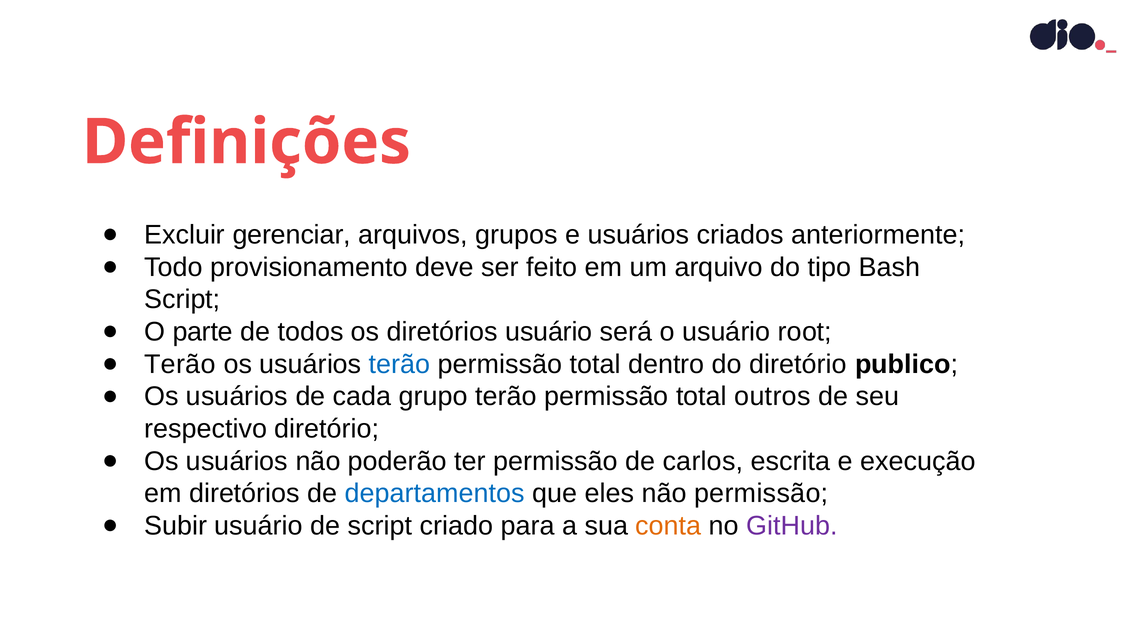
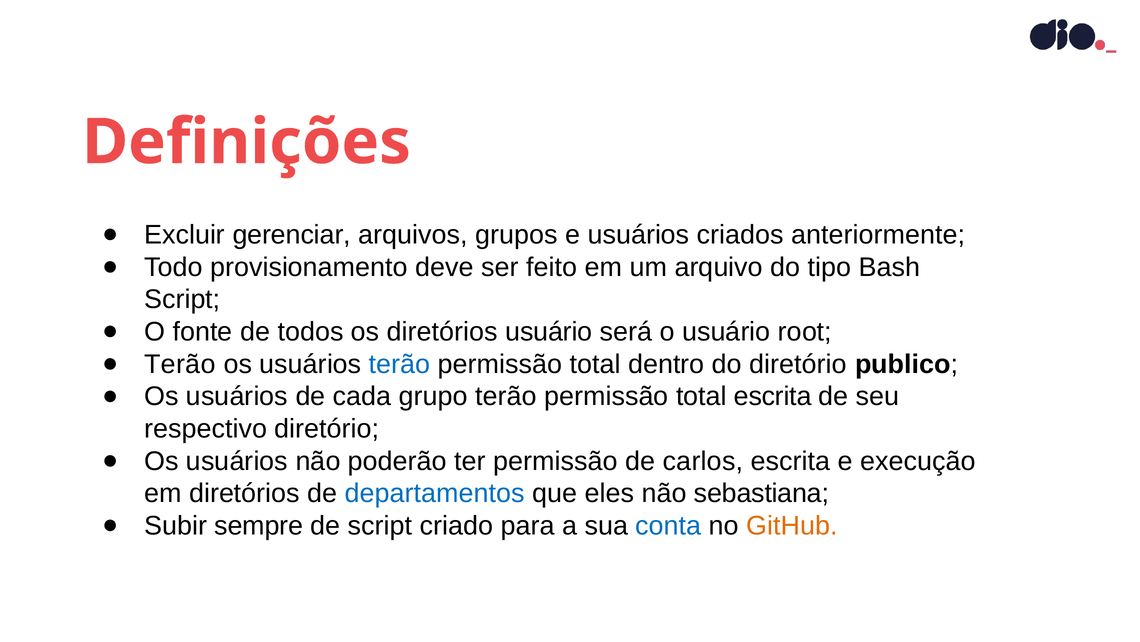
parte: parte -> fonte (202, 331)
total outros: outros -> escrita (773, 396)
não permissão: permissão -> sebastiana (761, 493)
Subir usuário: usuário -> sempre (259, 525)
conta colour: orange -> blue (668, 525)
GitHub colour: purple -> orange (792, 525)
